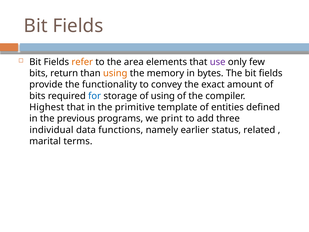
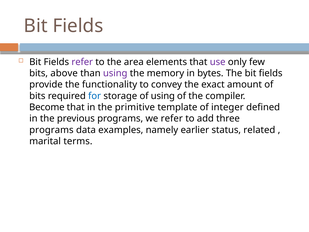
refer colour: orange -> purple (82, 62)
return: return -> above (64, 73)
using colour: orange -> purple (115, 73)
Highest: Highest -> Become (47, 107)
entities: entities -> integer (227, 107)
we print: print -> refer (172, 118)
individual: individual -> programs (51, 130)
functions: functions -> examples (121, 130)
